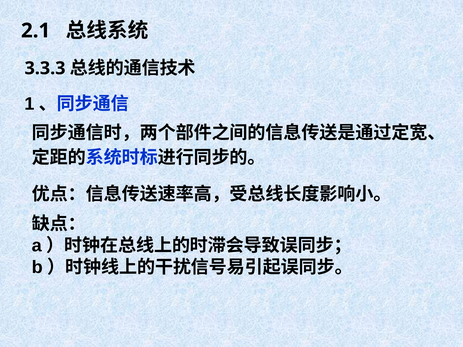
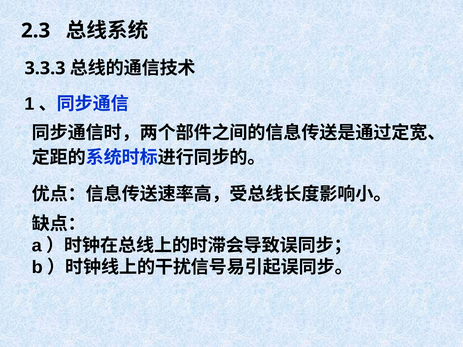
2.1: 2.1 -> 2.3 (36, 31)
